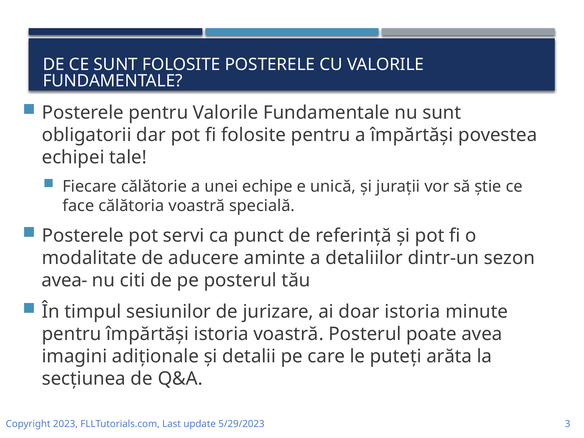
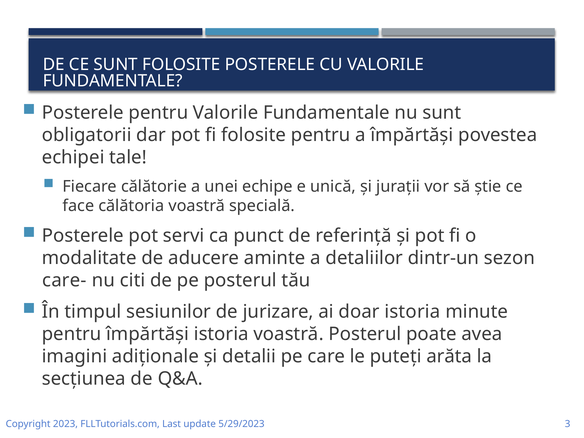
avea-: avea- -> care- (64, 280)
